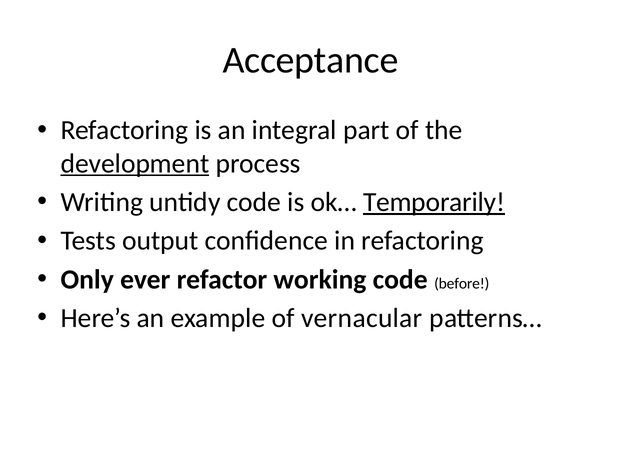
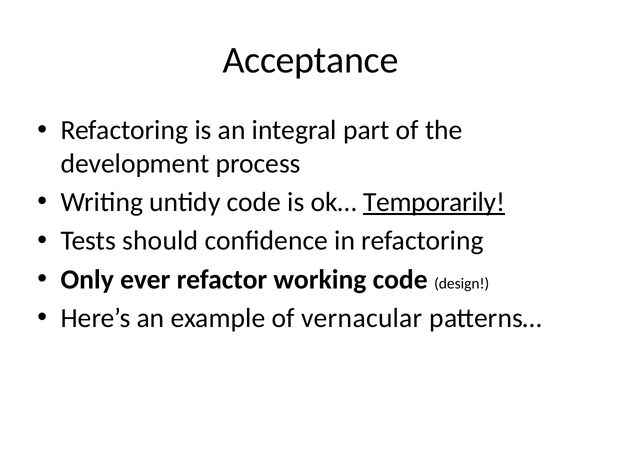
development underline: present -> none (135, 163)
output: output -> should (160, 241)
before: before -> design (462, 283)
